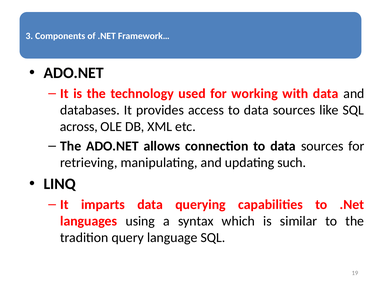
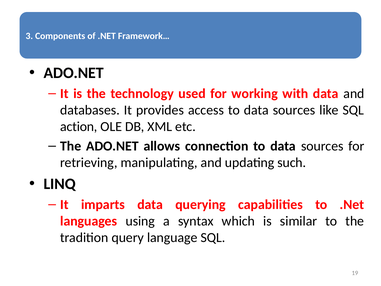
across: across -> action (79, 126)
